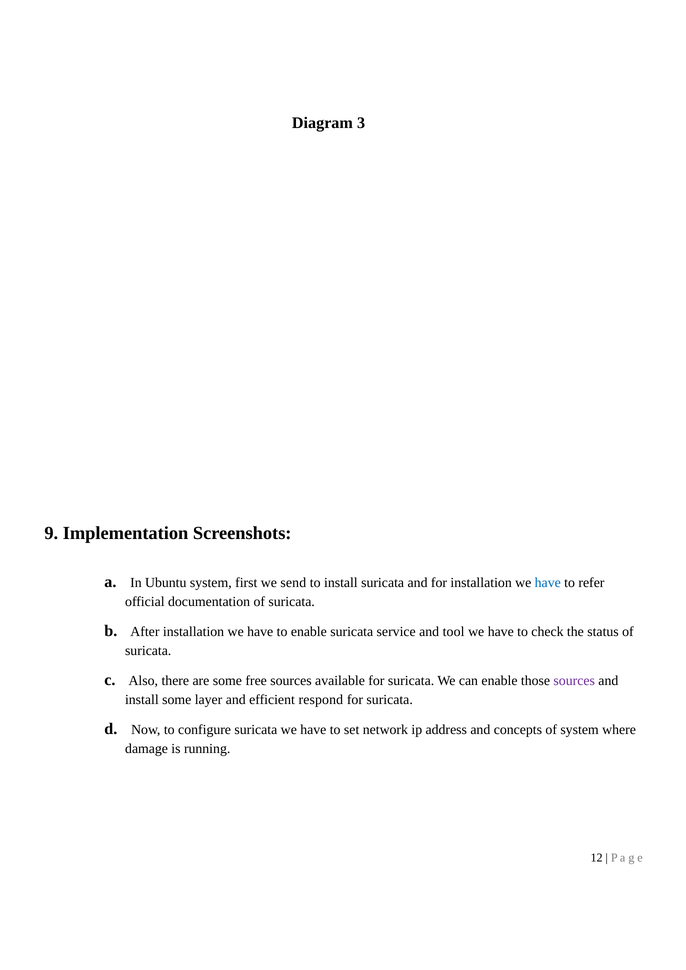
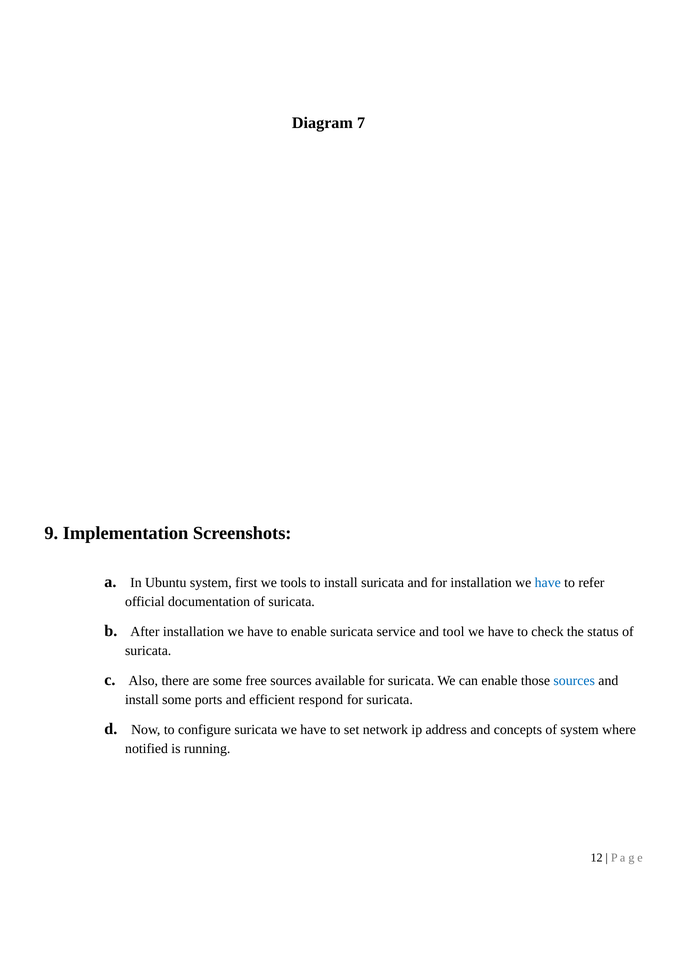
3: 3 -> 7 (361, 123)
send: send -> tools (293, 582)
sources colour: purple -> blue (574, 681)
layer: layer -> ports (209, 700)
damage: damage -> notified (147, 749)
